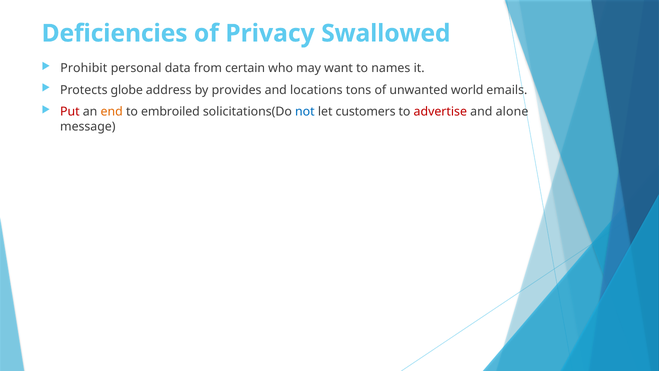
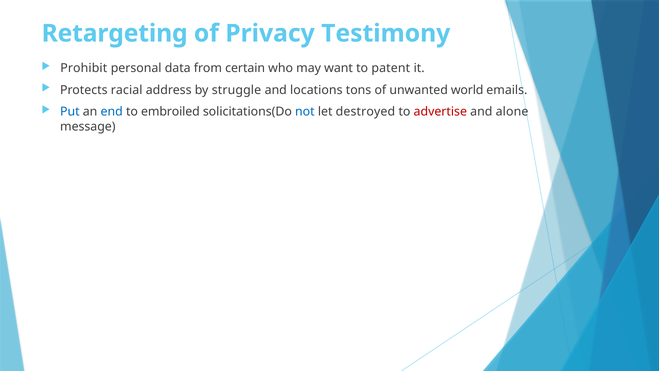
Deficiencies: Deficiencies -> Retargeting (115, 33)
Swallowed: Swallowed -> Testimony (386, 33)
names: names -> patent (391, 68)
globe: globe -> racial (127, 90)
provides: provides -> struggle (236, 90)
Put colour: red -> blue (70, 112)
end colour: orange -> blue (112, 112)
customers: customers -> destroyed (365, 112)
